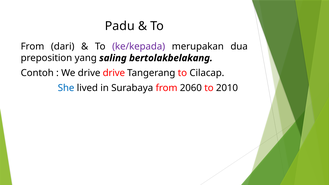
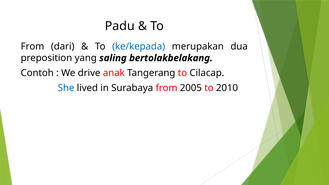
ke/kepada colour: purple -> blue (139, 47)
drive drive: drive -> anak (114, 73)
2060: 2060 -> 2005 (191, 88)
